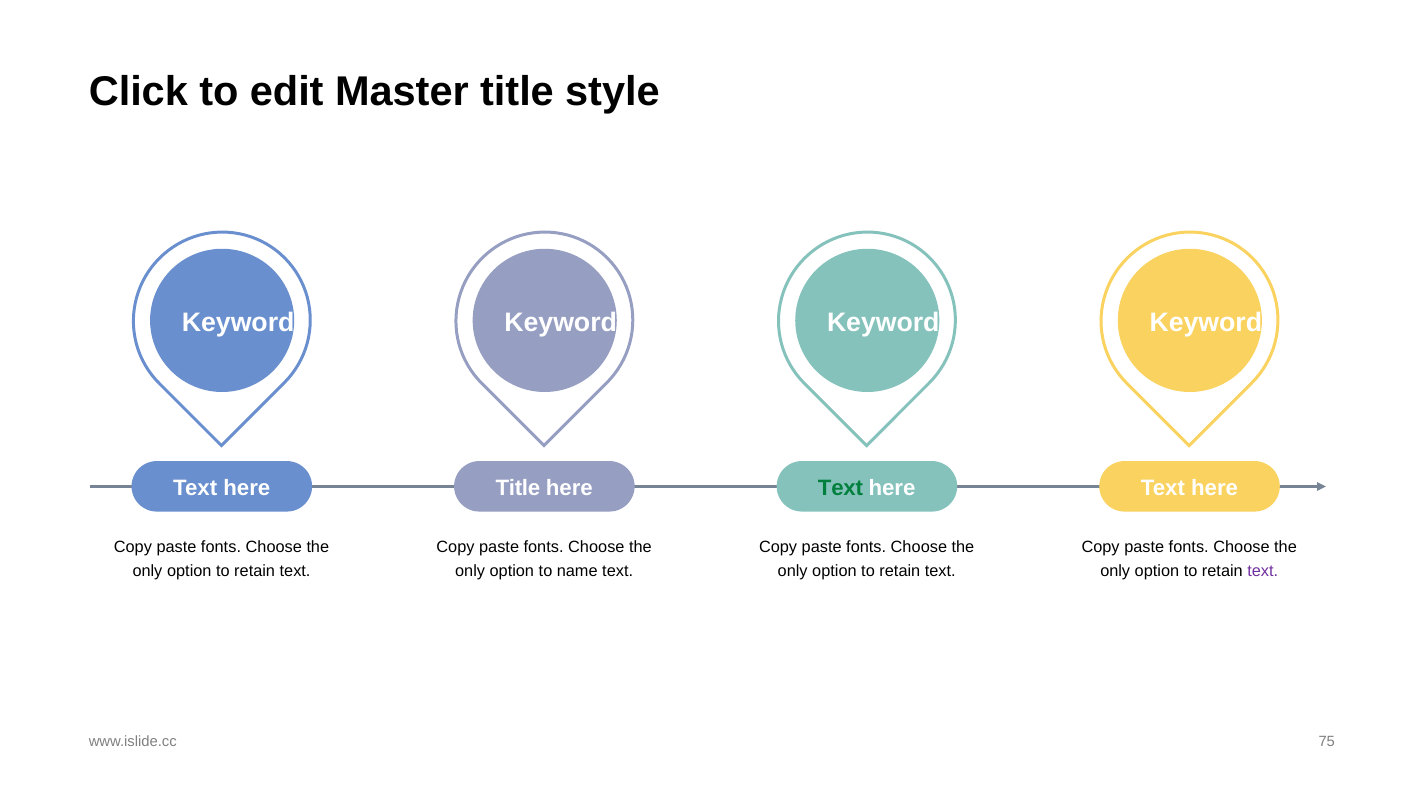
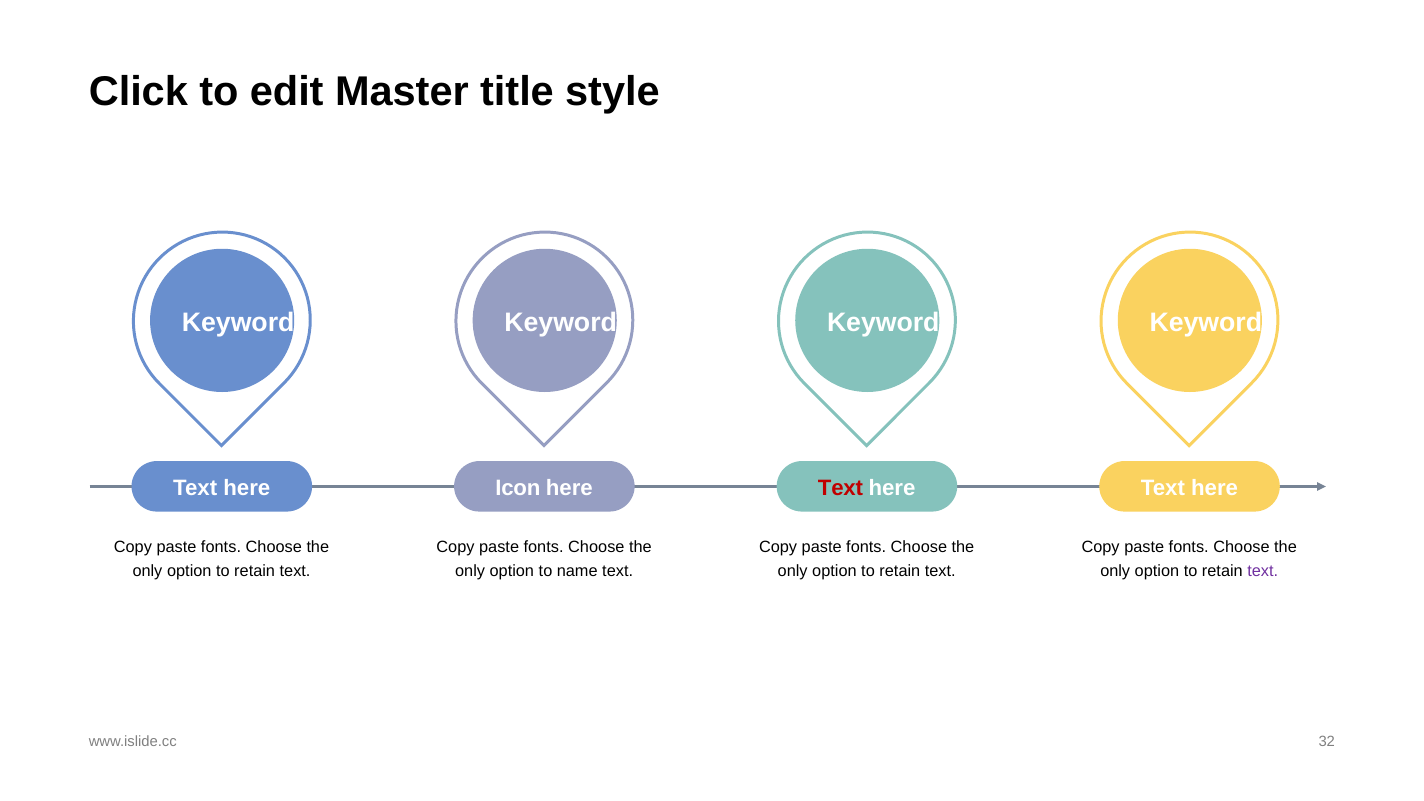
Title: Title -> Icon (518, 488)
Text colour: green -> red (840, 488)
75: 75 -> 32 (1327, 741)
